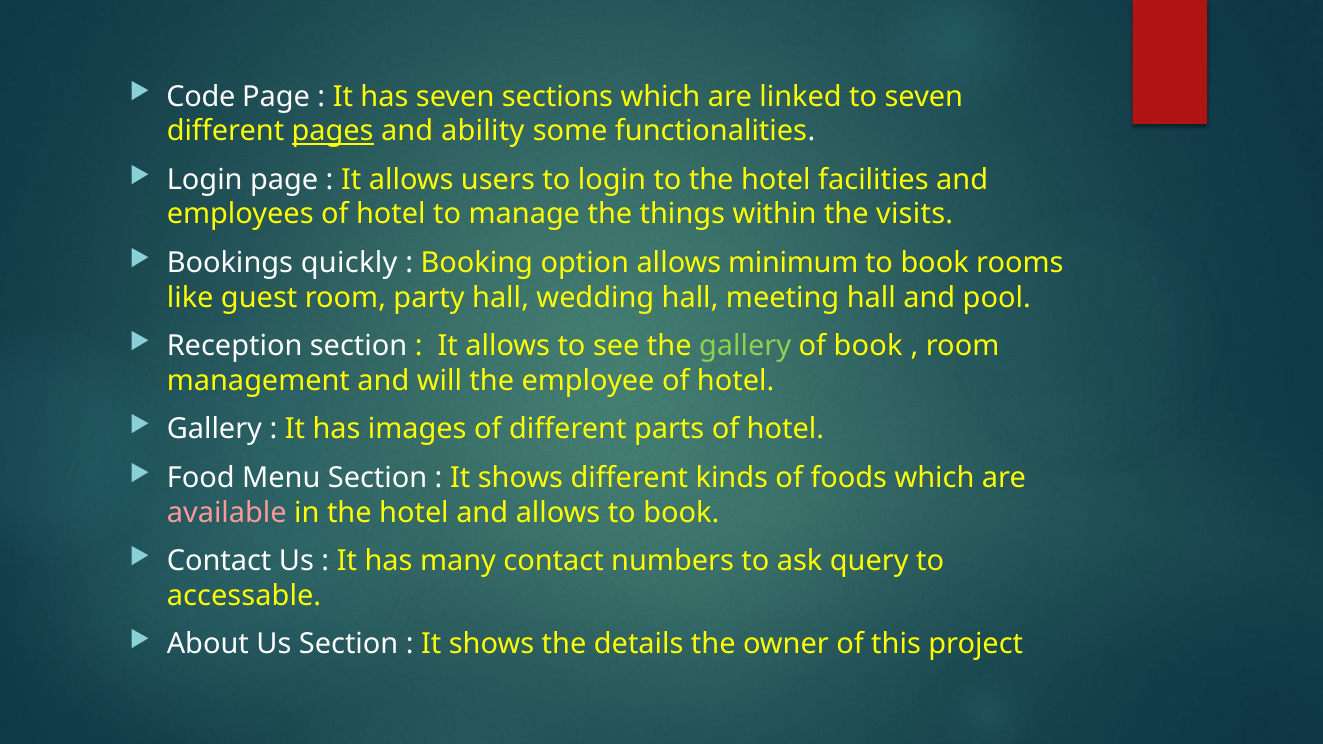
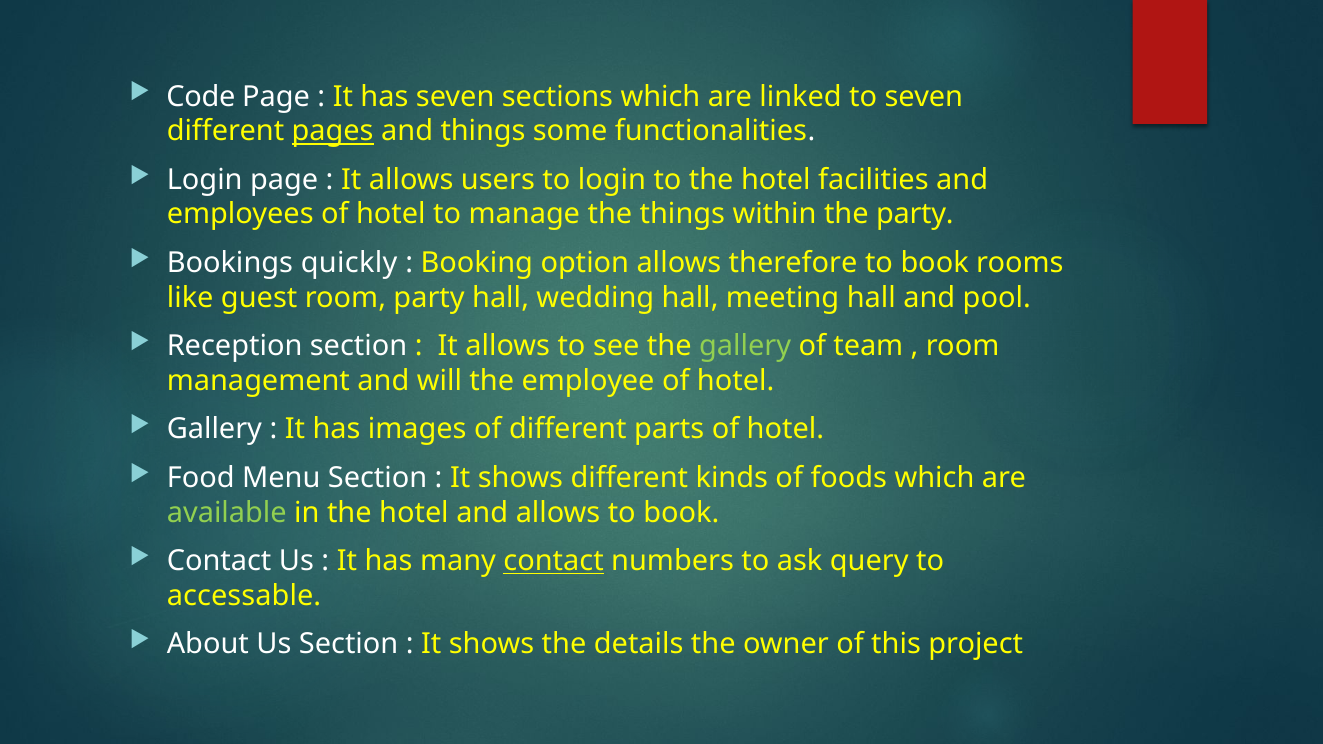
and ability: ability -> things (483, 131)
the visits: visits -> party (915, 214)
minimum: minimum -> therefore (793, 263)
of book: book -> team (868, 346)
available colour: pink -> light green (227, 513)
contact underline: none -> present (554, 561)
